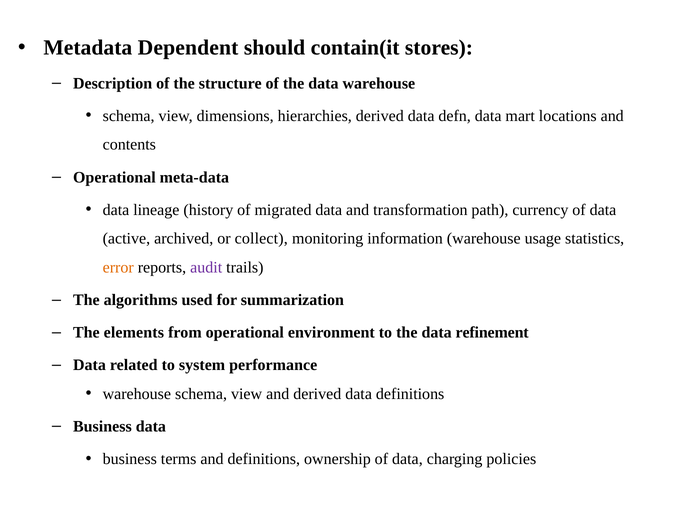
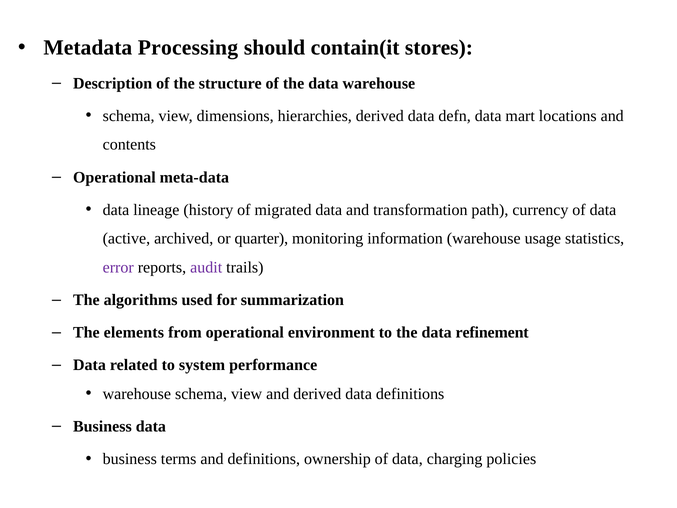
Dependent: Dependent -> Processing (188, 48)
collect: collect -> quarter (261, 238)
error colour: orange -> purple (118, 267)
